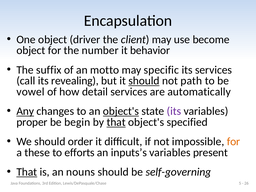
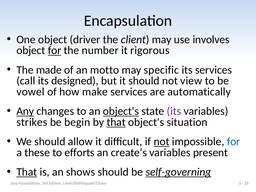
become: become -> involves (211, 39)
for underline: none -> present (55, 50)
behavior: behavior -> rigorous (150, 50)
suffix: suffix -> made (49, 70)
revealing: revealing -> designed (75, 81)
should underline: present -> none (144, 81)
path: path -> view (191, 81)
detail: detail -> make (95, 92)
proper: proper -> strikes (32, 122)
specified: specified -> situation (187, 122)
order: order -> allow (80, 142)
not underline: none -> present (162, 142)
for colour: orange -> blue (234, 142)
inputs’s: inputs’s -> create’s (129, 153)
nouns: nouns -> shows (81, 172)
self-governing underline: none -> present (178, 172)
